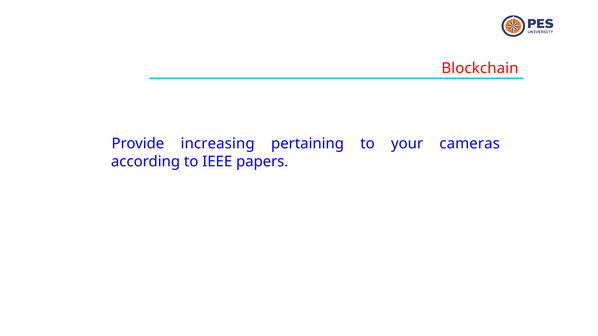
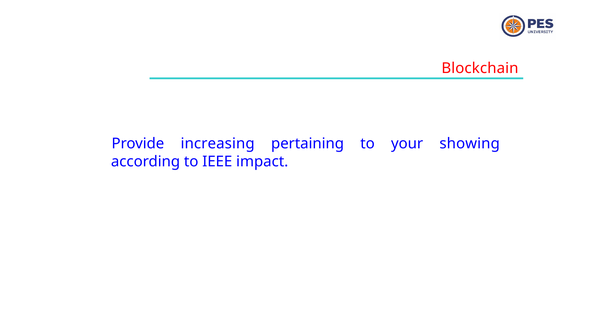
cameras: cameras -> showing (470, 144)
papers: papers -> impact (262, 162)
